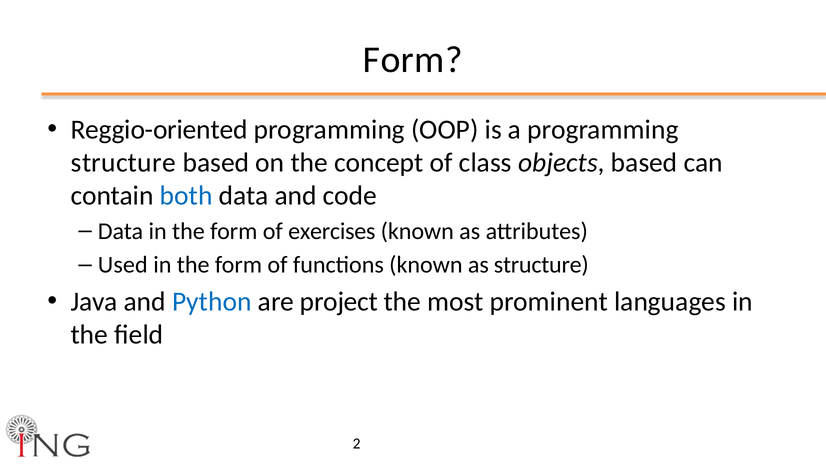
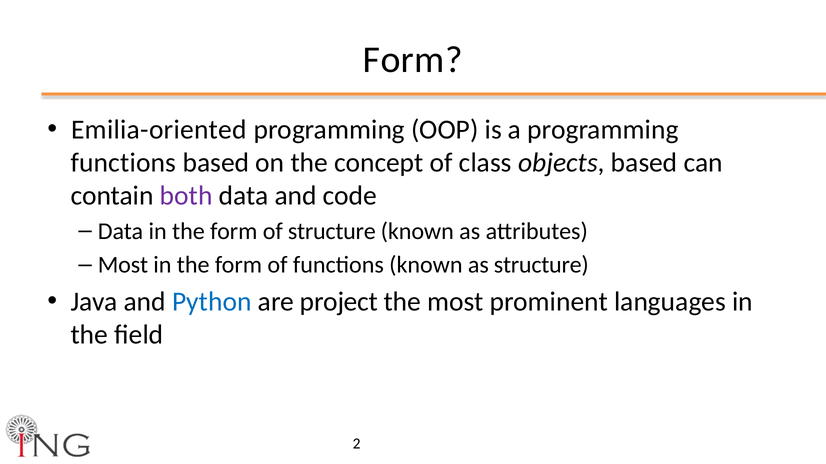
Reggio-oriented: Reggio-oriented -> Emilia-oriented (159, 130)
structure: structure -> functions (123, 163)
both colour: blue -> purple (186, 196)
of exercises: exercises -> structure (332, 232)
Used: Used -> Most (123, 265)
